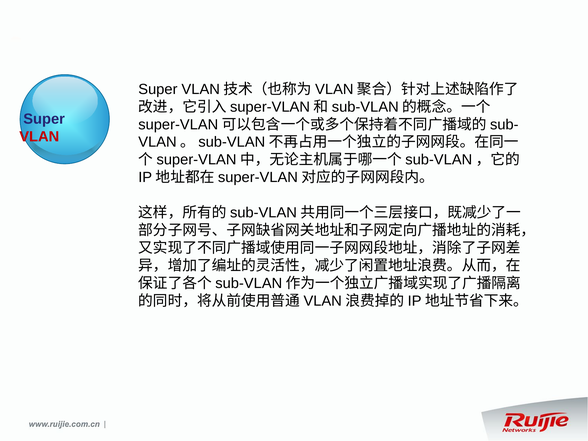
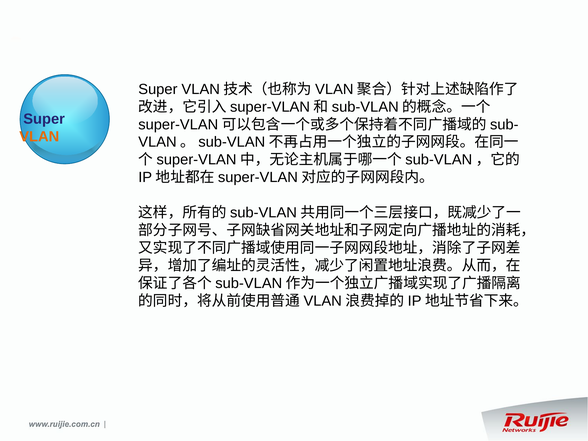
VLAN colour: red -> orange (39, 137)
